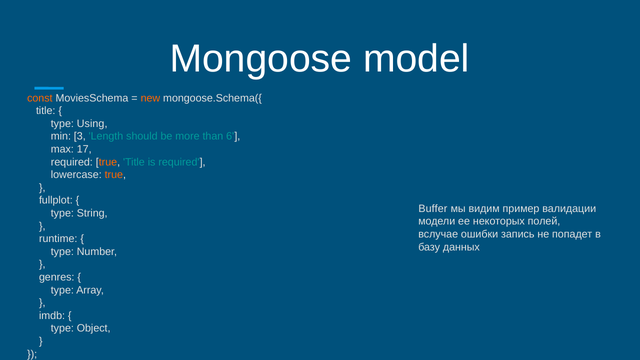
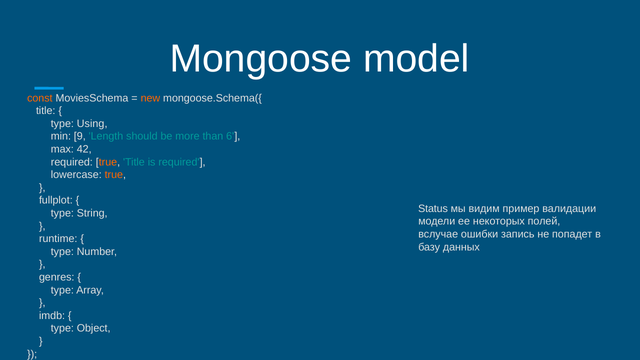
3: 3 -> 9 (80, 136)
17: 17 -> 42 (84, 149)
Buffer: Buffer -> Status (433, 209)
